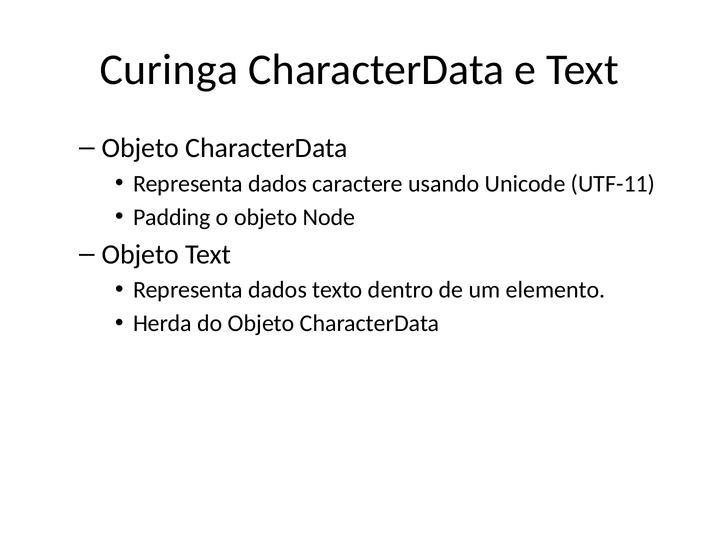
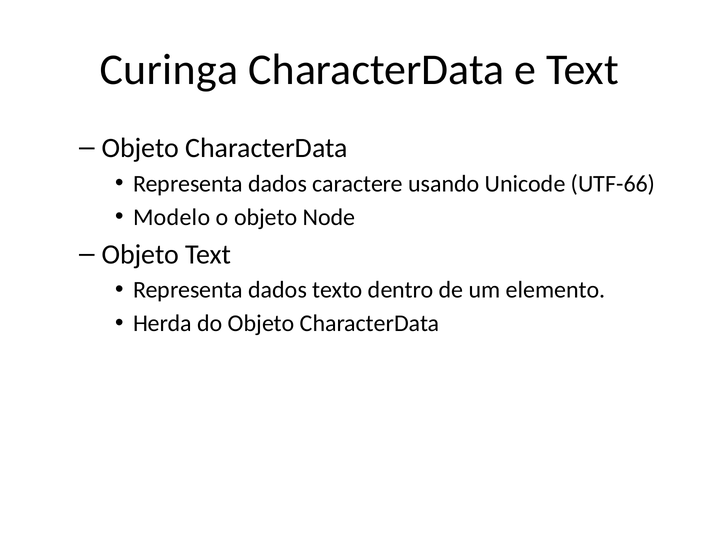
UTF-11: UTF-11 -> UTF-66 (613, 184)
Padding: Padding -> Modelo (172, 217)
